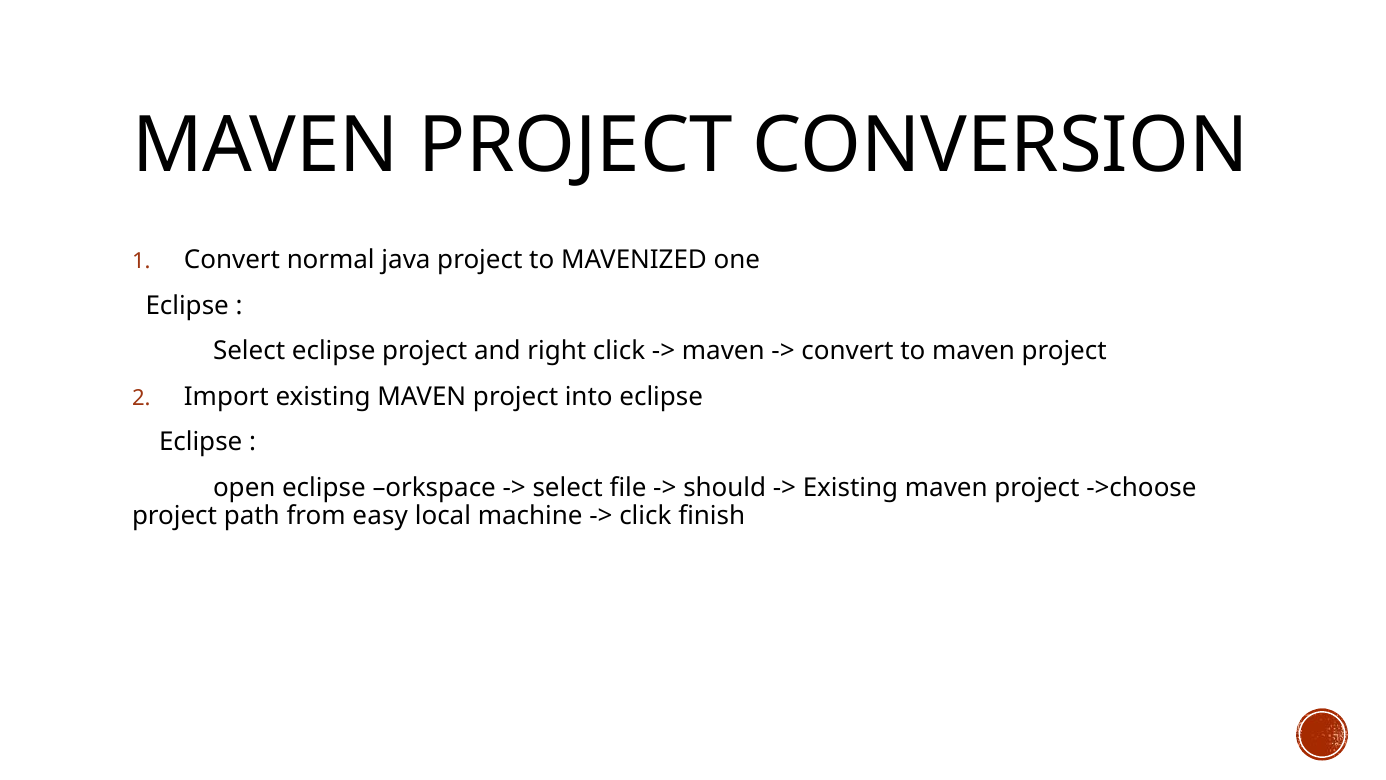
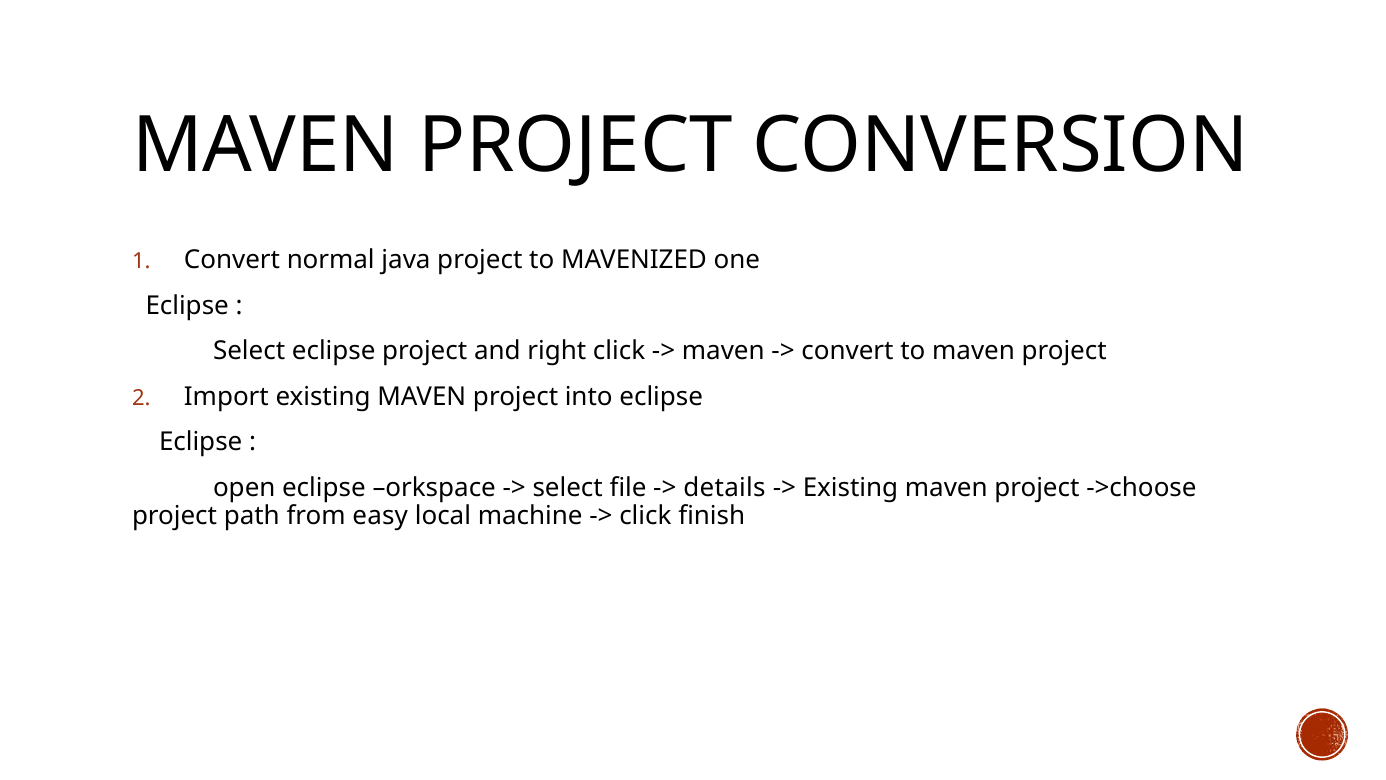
should: should -> details (724, 487)
